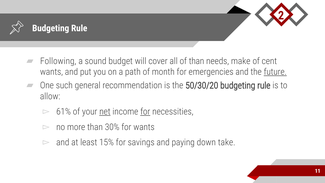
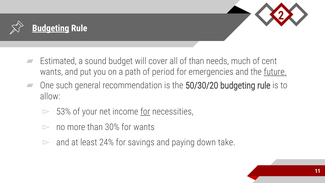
Budgeting underline: none -> present (51, 28)
Following: Following -> Estimated (58, 61)
make: make -> much (241, 61)
month: month -> period (163, 72)
61%: 61% -> 53% (64, 112)
net underline: present -> none (105, 112)
15%: 15% -> 24% (107, 142)
